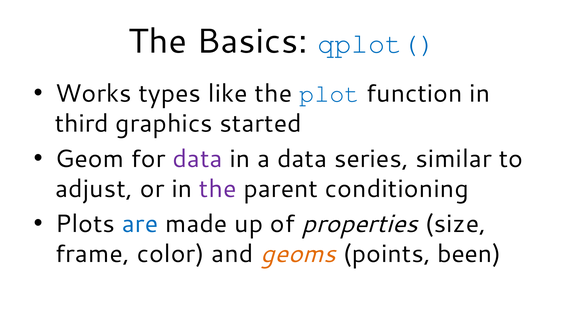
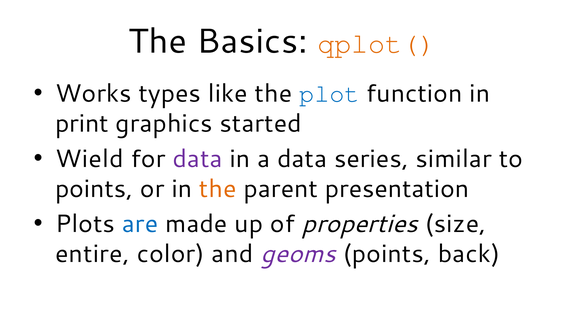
qplot( colour: blue -> orange (377, 44)
third: third -> print (82, 124)
Geom: Geom -> Wield (89, 159)
adjust: adjust -> points (94, 189)
the colour: purple -> orange (218, 189)
conditioning: conditioning -> presentation (397, 189)
frame: frame -> entire (92, 254)
geoms colour: orange -> purple (298, 254)
been: been -> back (469, 254)
